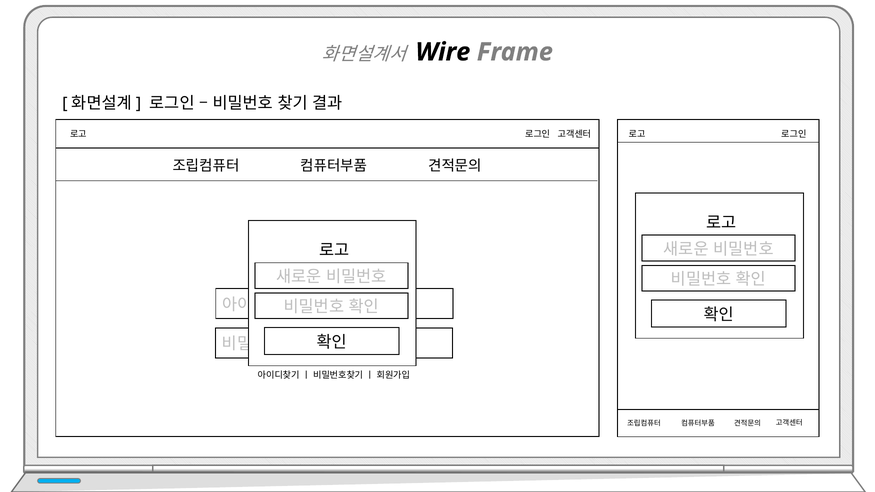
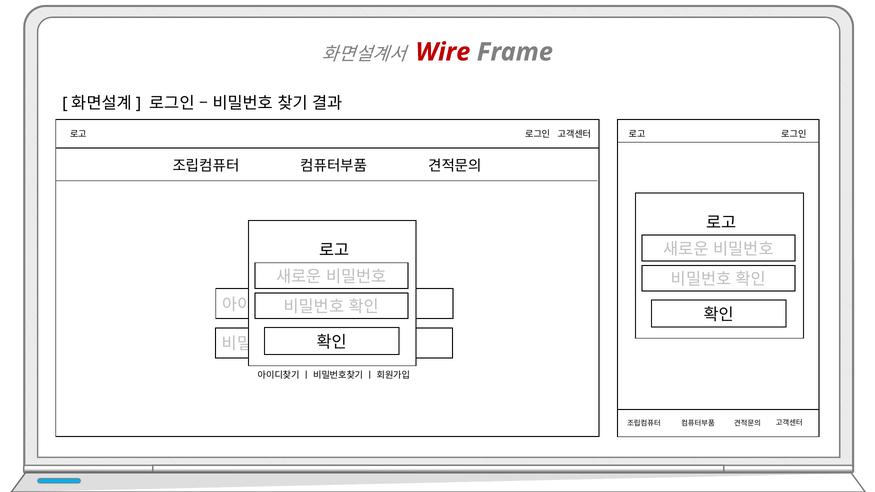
Wire colour: black -> red (443, 52)
